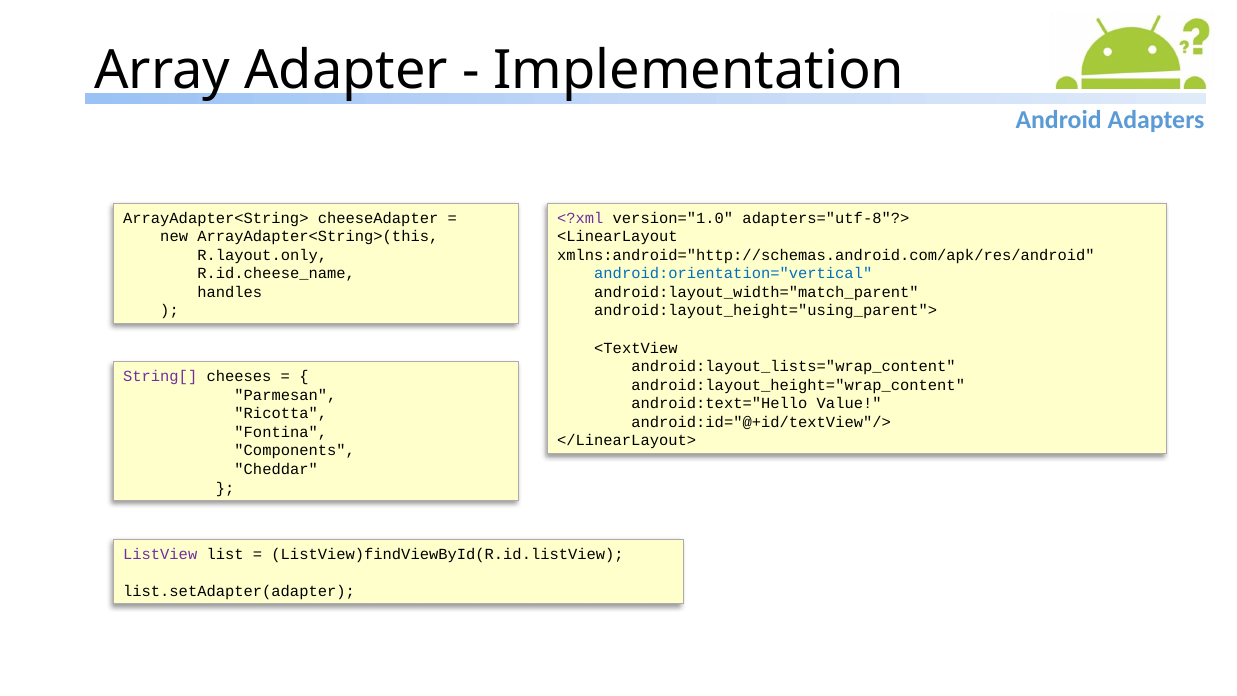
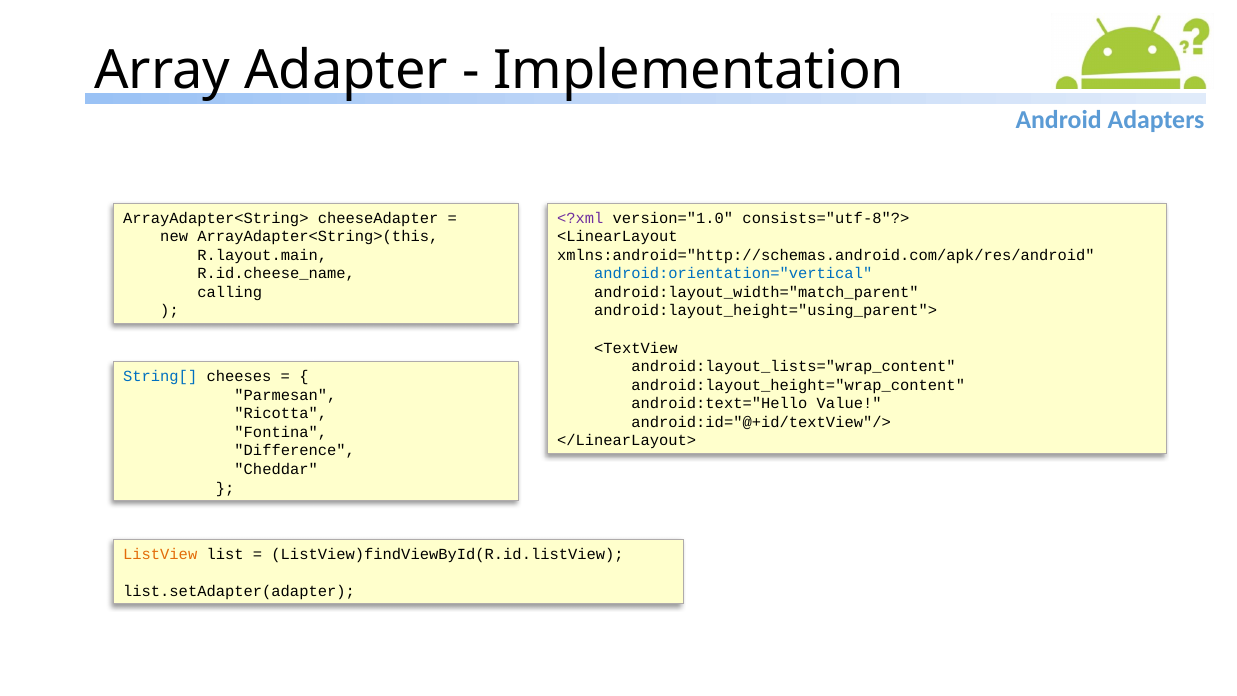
adapters="utf-8"?>: adapters="utf-8"?> -> consists="utf-8"?> (826, 218)
R.layout.only: R.layout.only -> R.layout.main (262, 255)
handles: handles -> calling (230, 292)
String[ colour: purple -> blue (160, 377)
Components: Components -> Difference (295, 451)
ListView colour: purple -> orange (160, 554)
